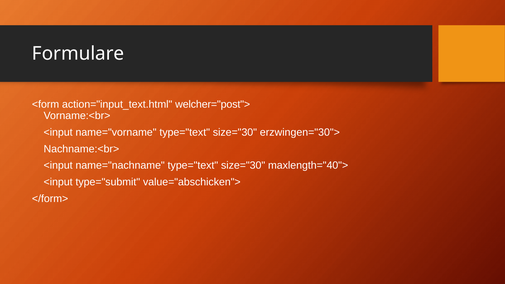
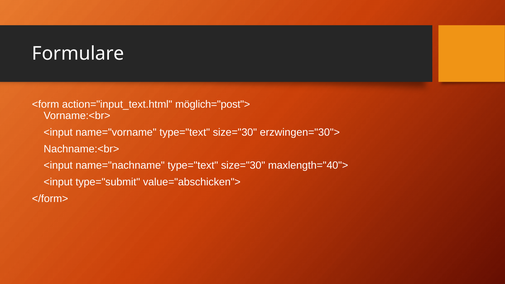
welcher="post">: welcher="post"> -> möglich="post"> (213, 104)
